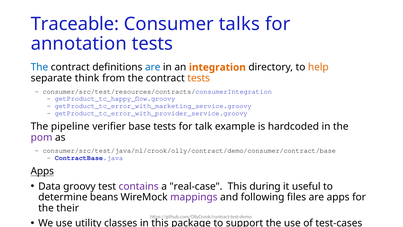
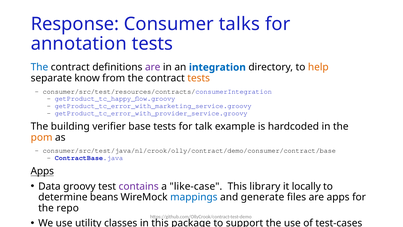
Traceable: Traceable -> Response (75, 24)
are colour: blue -> purple (153, 67)
integration colour: orange -> blue (217, 67)
think: think -> know (87, 78)
pipeline: pipeline -> building (70, 126)
pom colour: purple -> orange (42, 137)
real-case: real-case -> like-case (196, 186)
during: during -> library (265, 186)
useful: useful -> locally (306, 186)
mappings colour: purple -> blue (194, 197)
following: following -> generate (263, 197)
their: their -> repo (68, 208)
